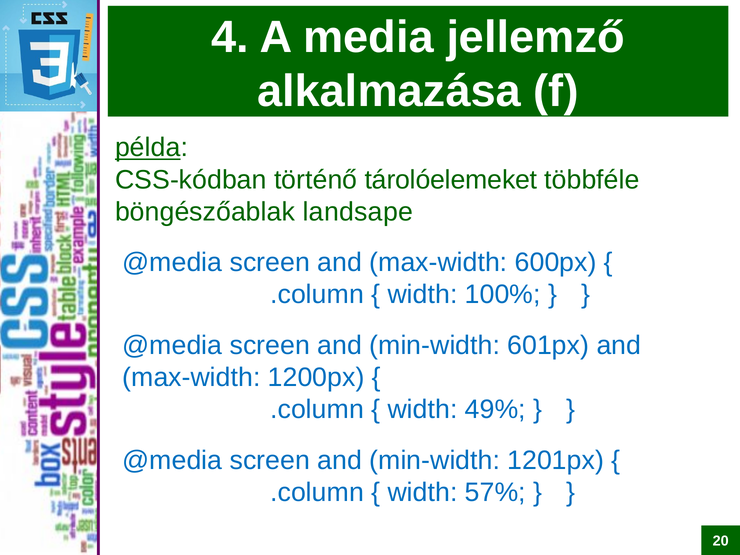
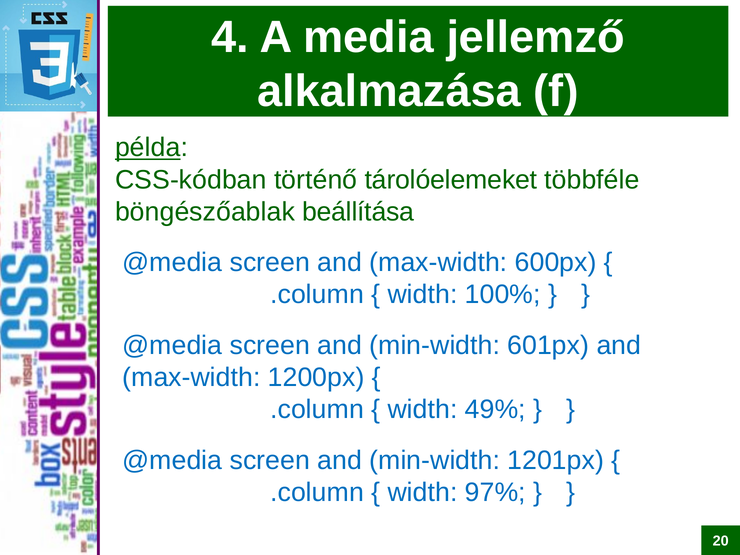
landsape: landsape -> beállítása (358, 212)
57%: 57% -> 97% (495, 492)
